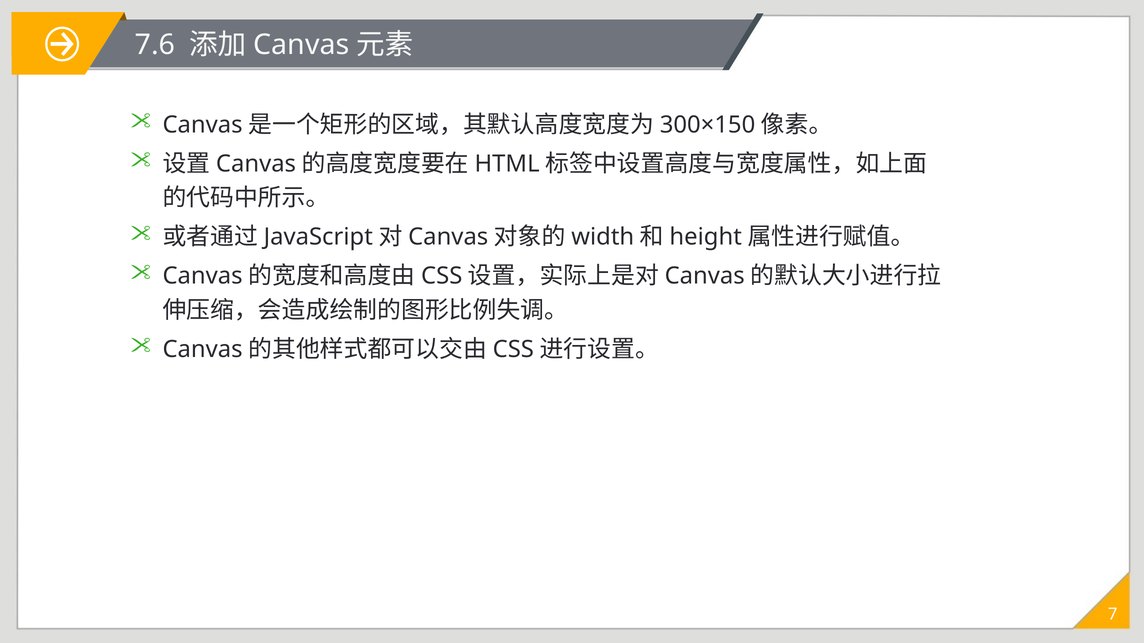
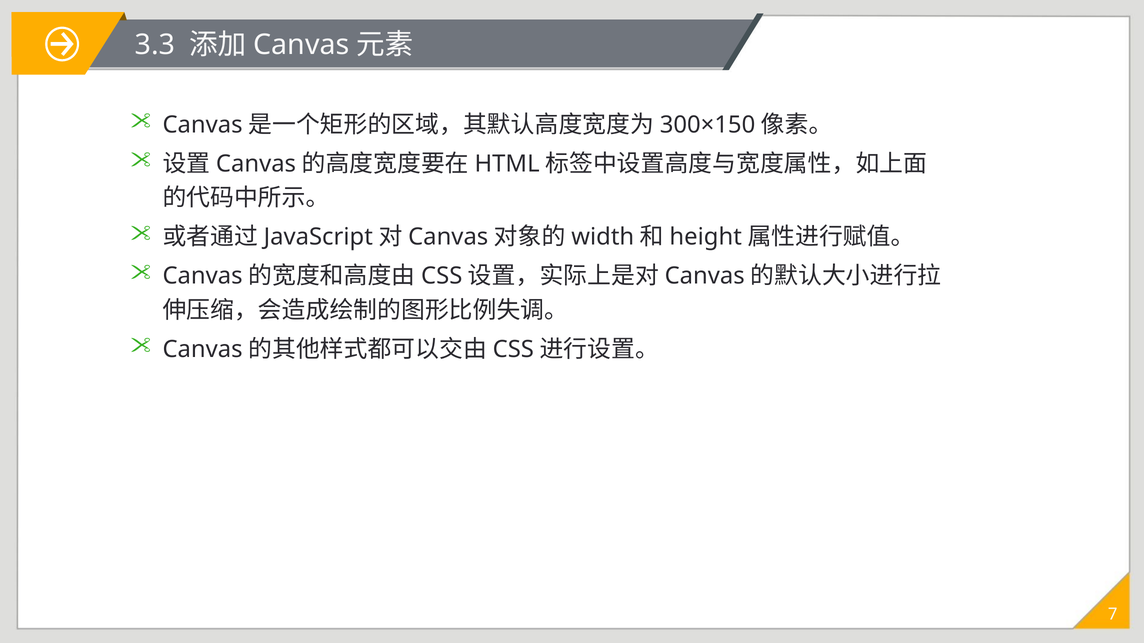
7.6: 7.6 -> 3.3 (155, 45)
